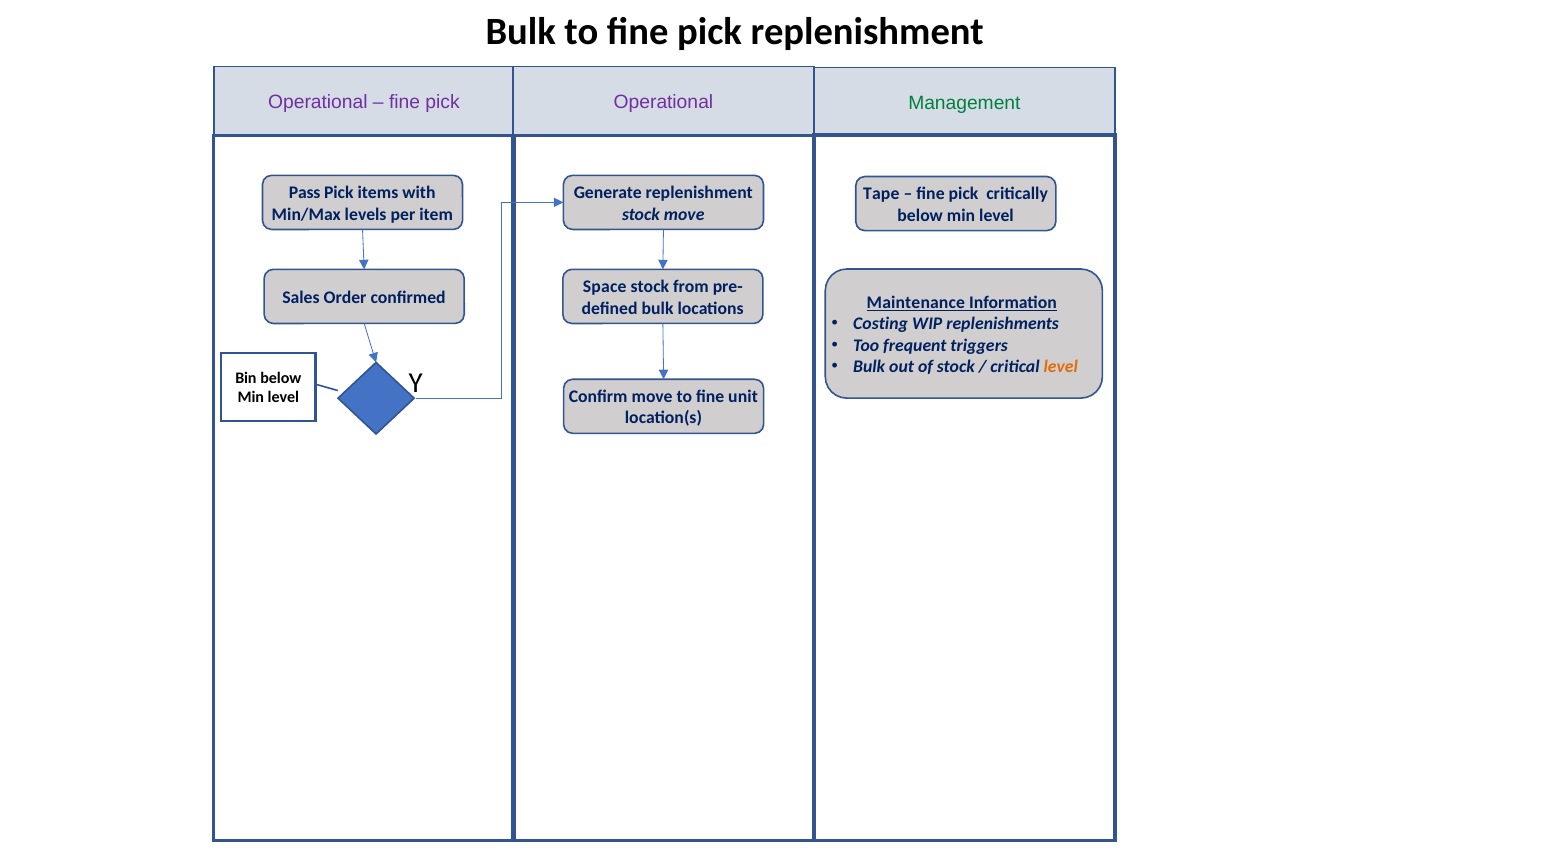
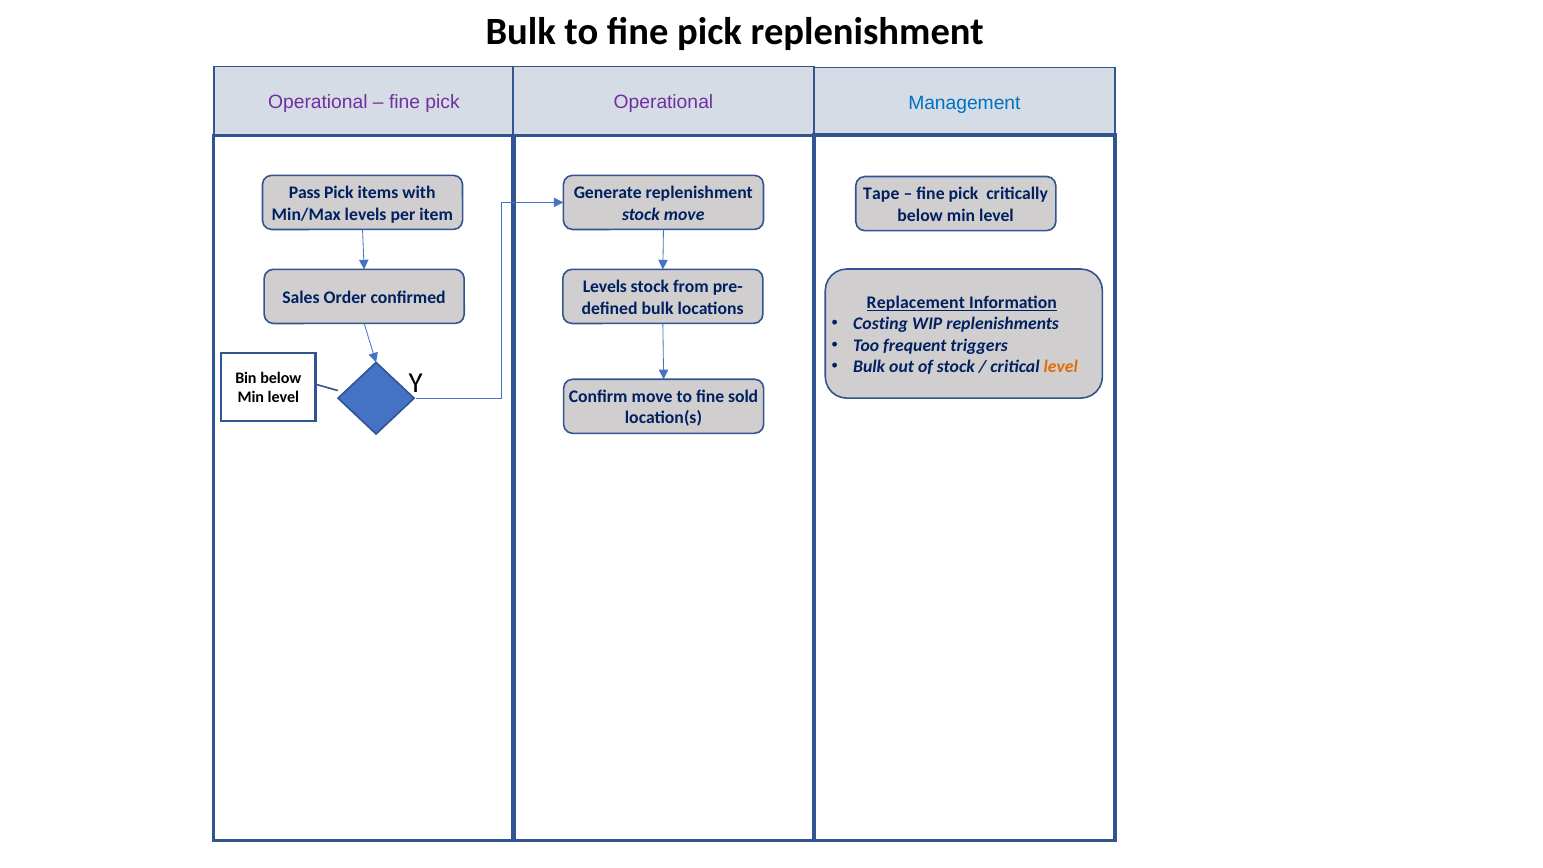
Management colour: green -> blue (964, 103)
Space: Space -> Levels (605, 287)
Maintenance: Maintenance -> Replacement (916, 303)
unit: unit -> sold (743, 397)
